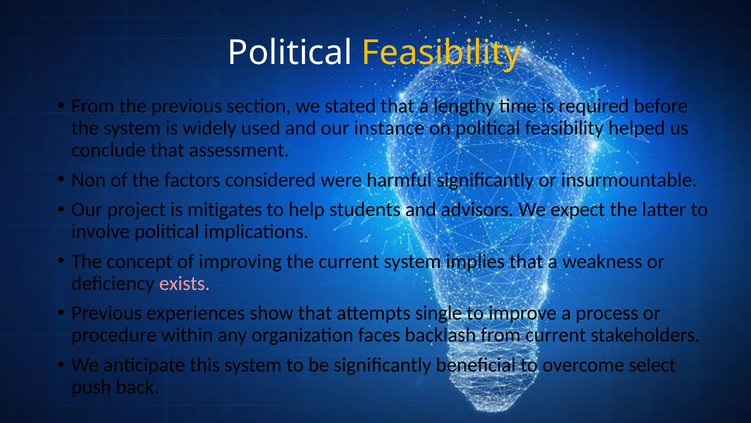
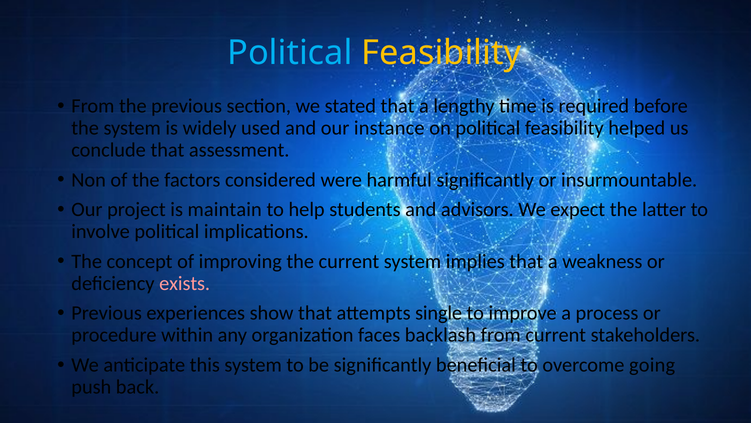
Political colour: white -> light blue (290, 53)
mitigates: mitigates -> maintain (225, 209)
select: select -> going (652, 365)
